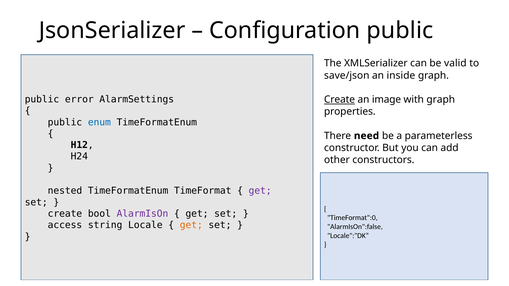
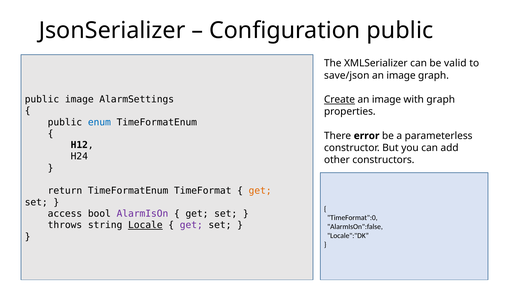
inside: inside -> image (401, 75)
public error: error -> image (79, 99)
need: need -> error (367, 136)
nested: nested -> return (65, 191)
get colour: purple -> orange (260, 191)
create: create -> access (65, 214)
access: access -> throws (65, 225)
Locale underline: none -> present (145, 225)
get colour: orange -> purple (191, 225)
